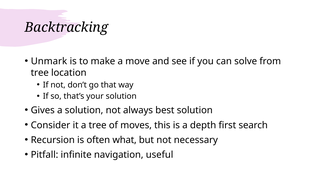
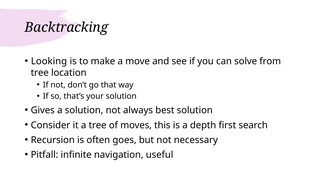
Unmark: Unmark -> Looking (49, 61)
what: what -> goes (124, 139)
